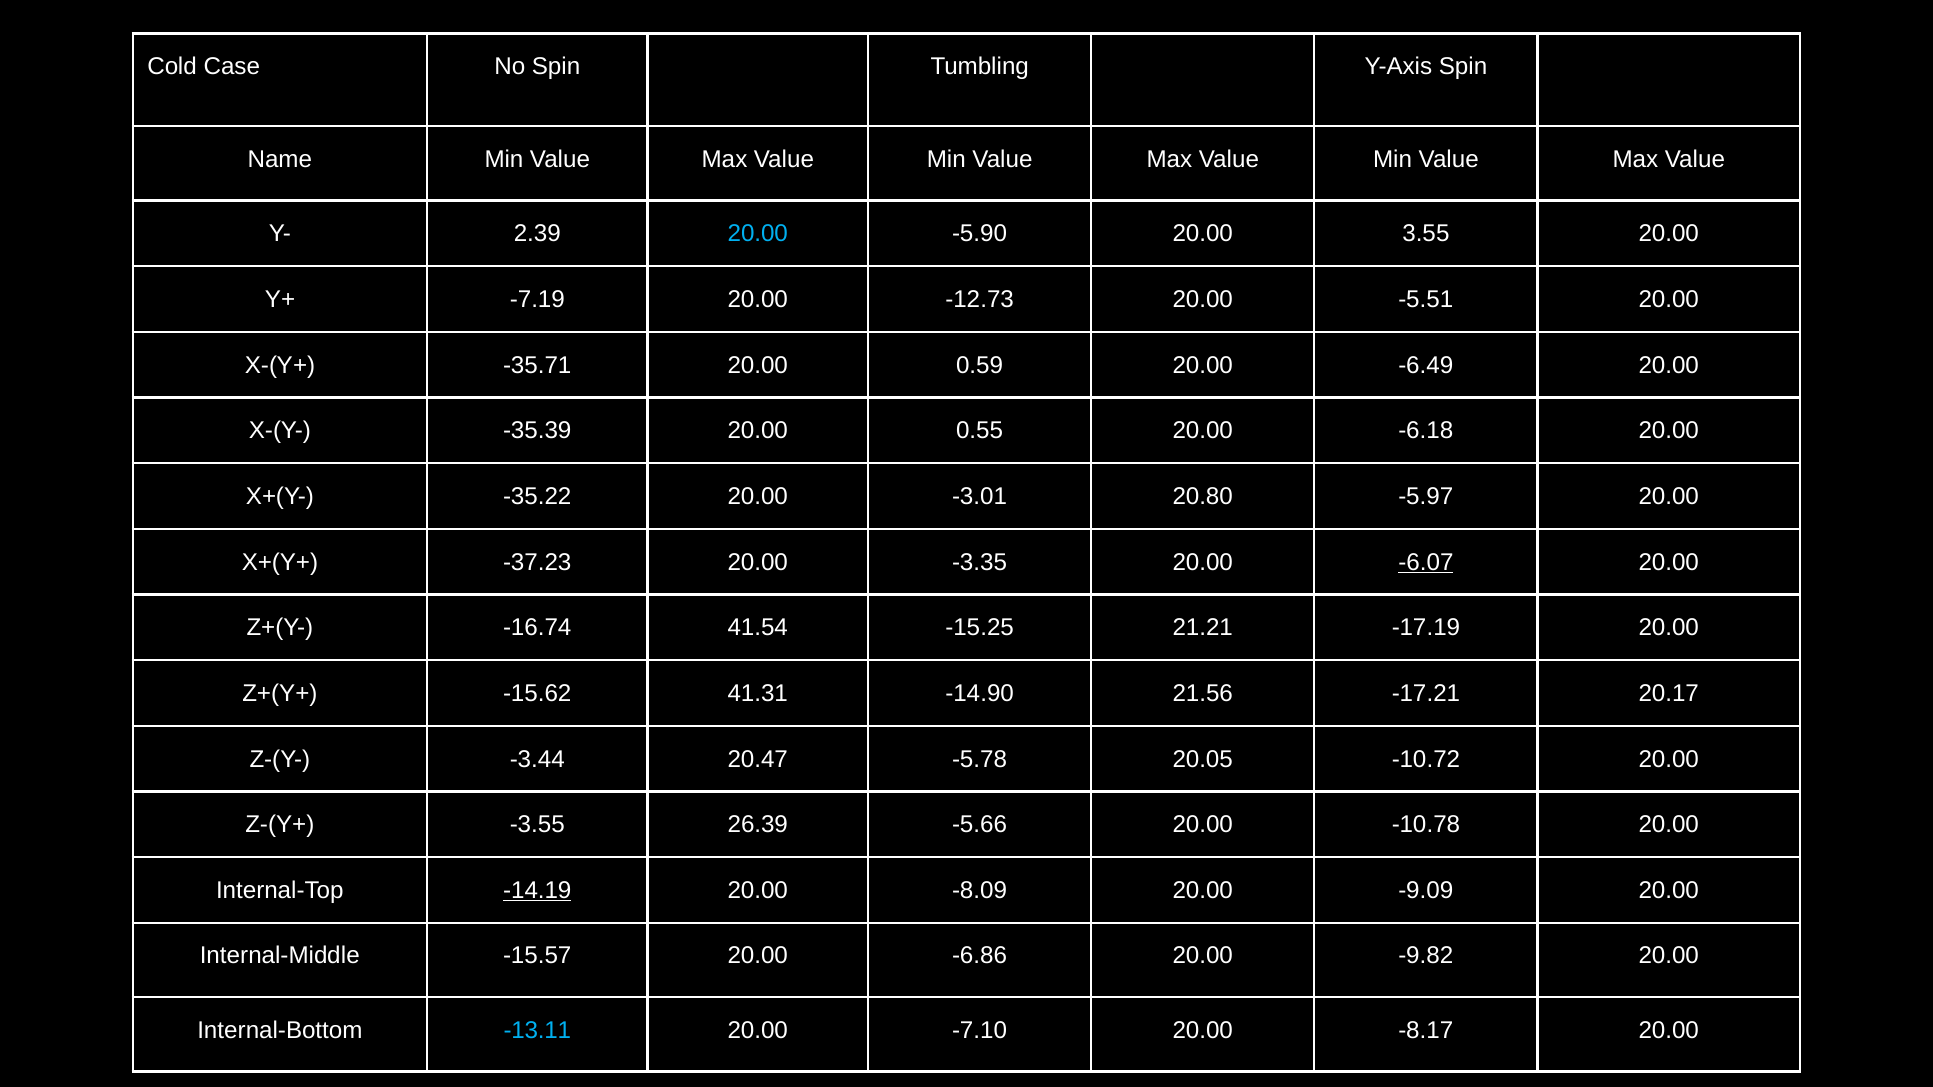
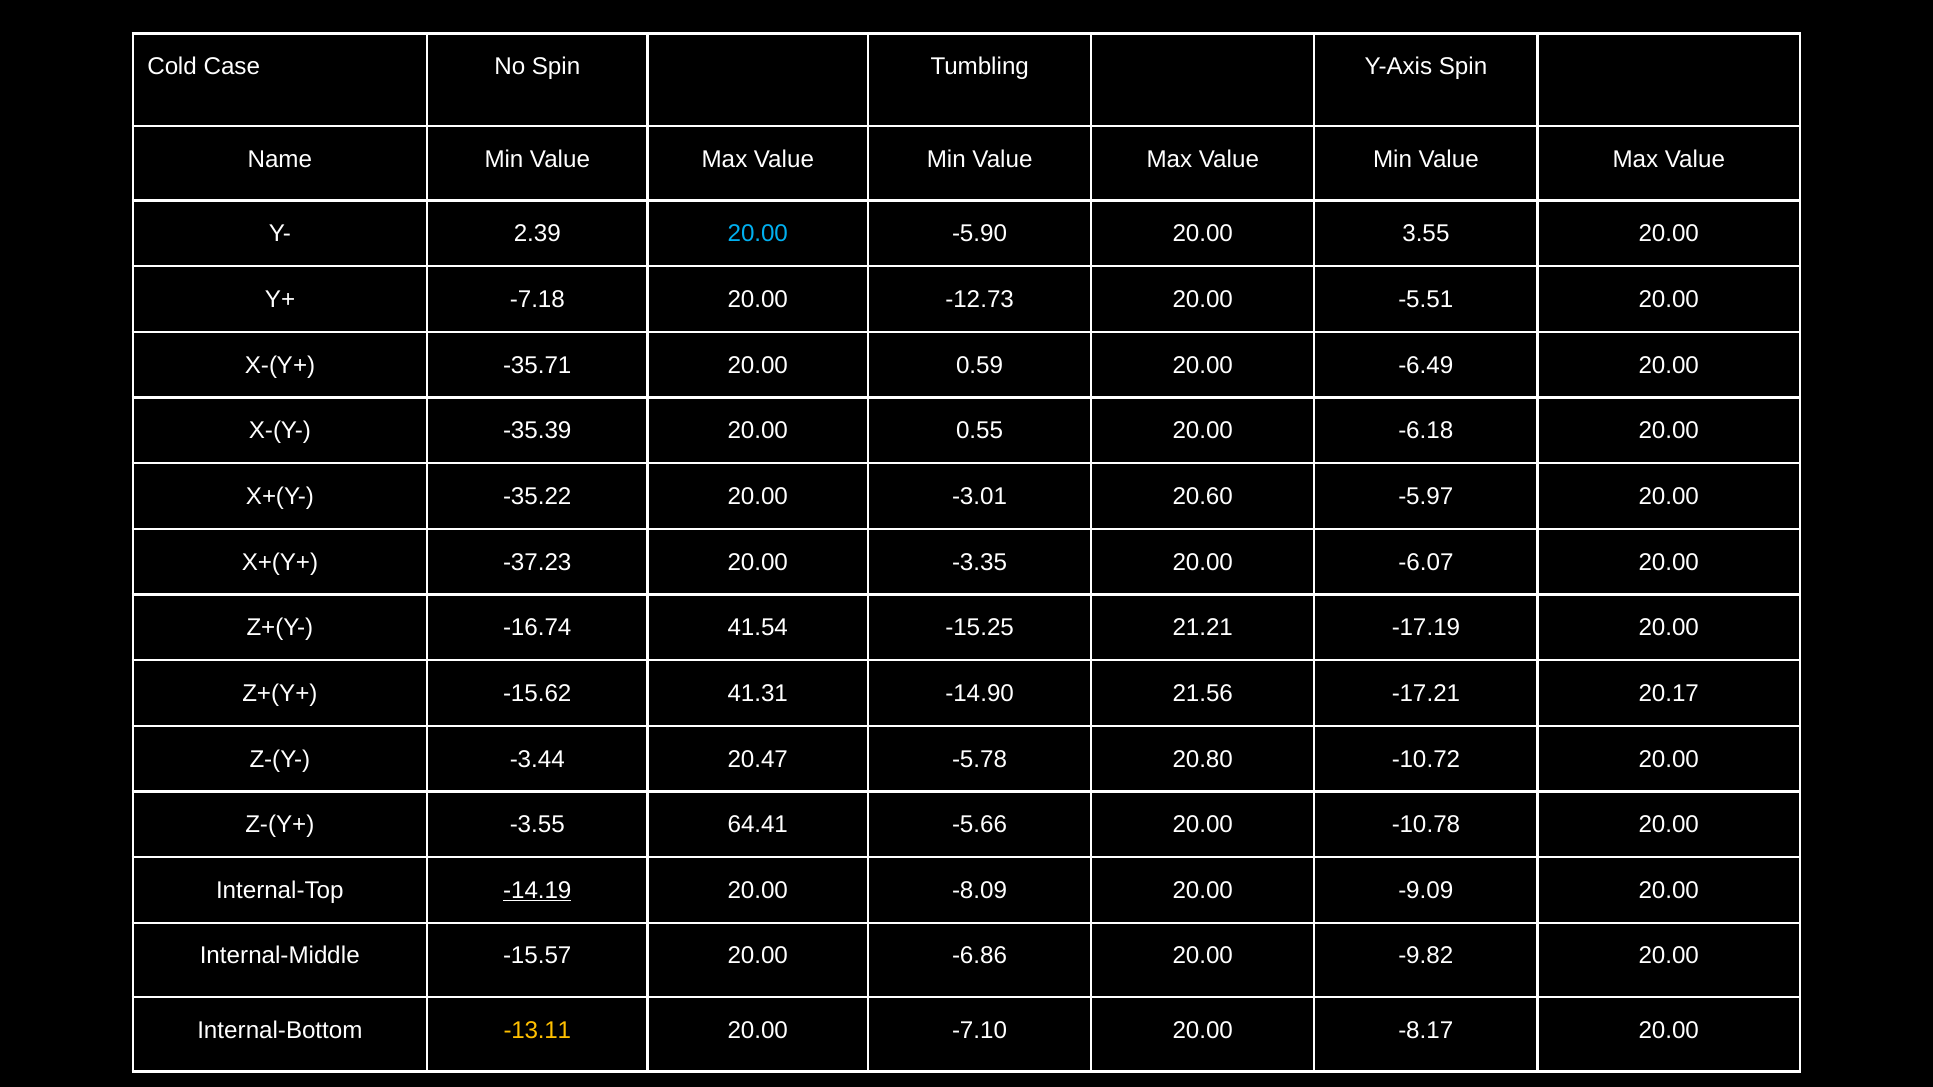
-7.19: -7.19 -> -7.18 (537, 300)
20.80: 20.80 -> 20.60 (1203, 497)
-6.07 underline: present -> none (1426, 562)
20.05: 20.05 -> 20.80 (1203, 759)
26.39: 26.39 -> 64.41 (758, 825)
-13.11 colour: light blue -> yellow (537, 1031)
